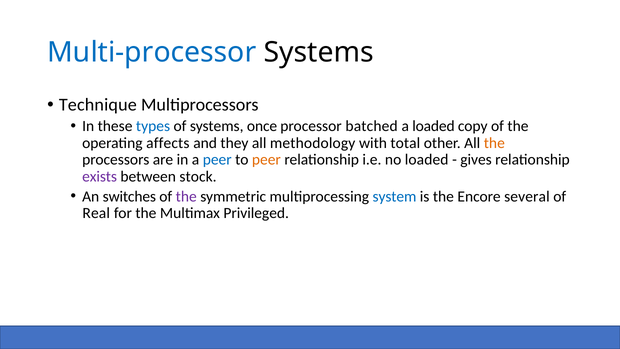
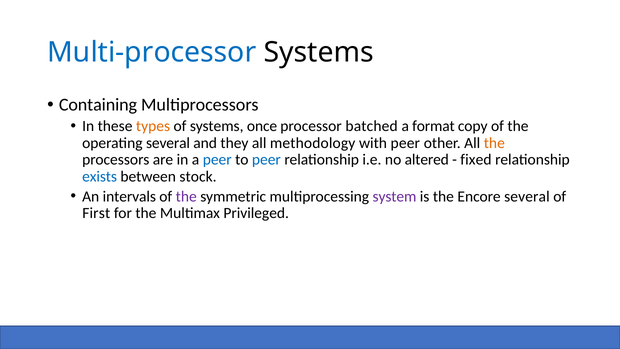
Technique: Technique -> Containing (98, 105)
types colour: blue -> orange (153, 126)
a loaded: loaded -> format (433, 126)
operating affects: affects -> several (168, 143)
with total: total -> peer (405, 143)
peer colour: orange -> blue (266, 160)
no loaded: loaded -> altered (427, 160)
gives: gives -> fixed (476, 160)
exists colour: purple -> blue (100, 176)
switches: switches -> intervals (129, 196)
system colour: blue -> purple (394, 196)
Real: Real -> First (96, 213)
